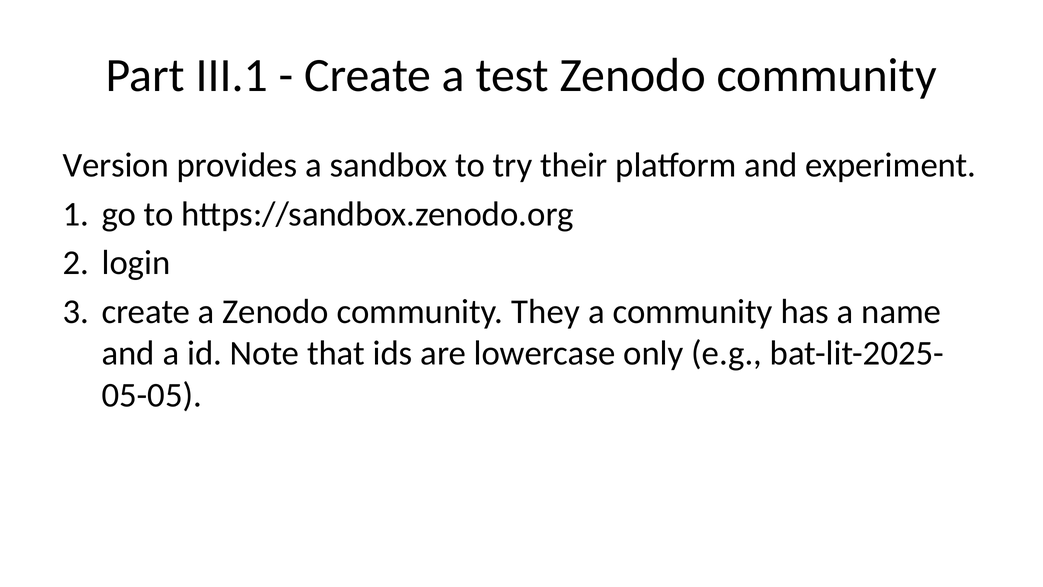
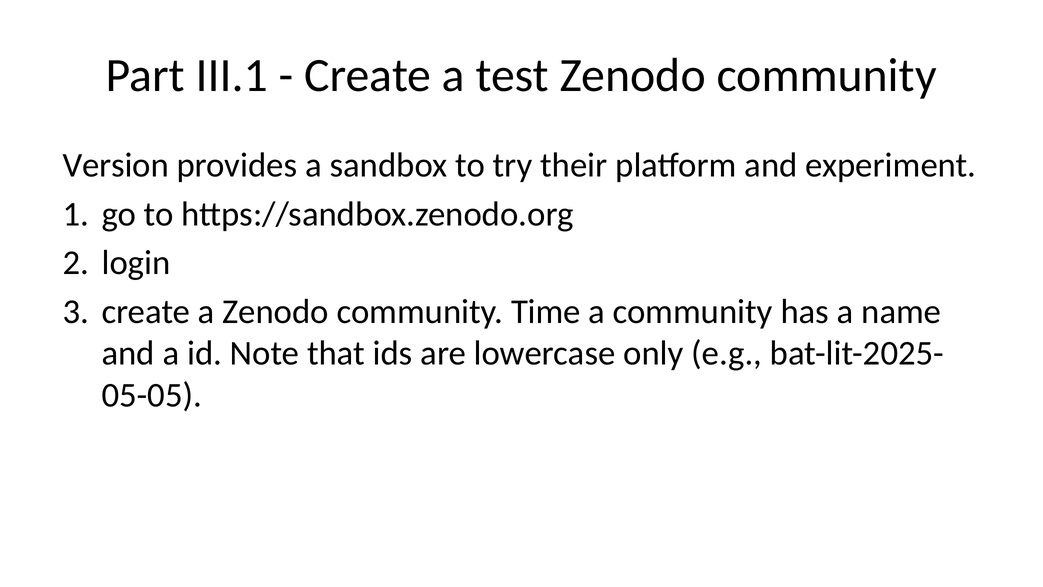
They: They -> Time (546, 311)
